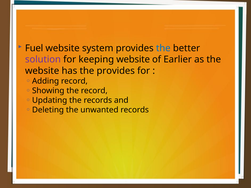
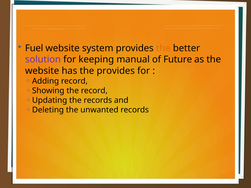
the colour: blue -> orange (163, 48)
keeping website: website -> manual (133, 60)
Earlier: Earlier -> Future (178, 60)
